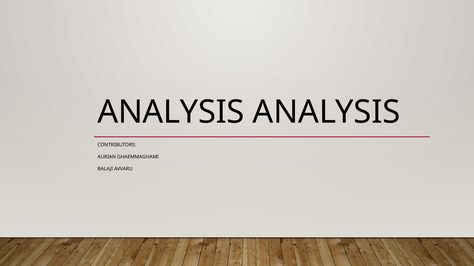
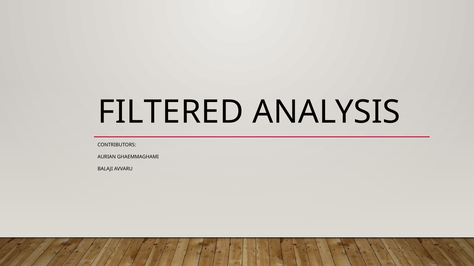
ANALYSIS: ANALYSIS -> FILTERED (171, 112)
